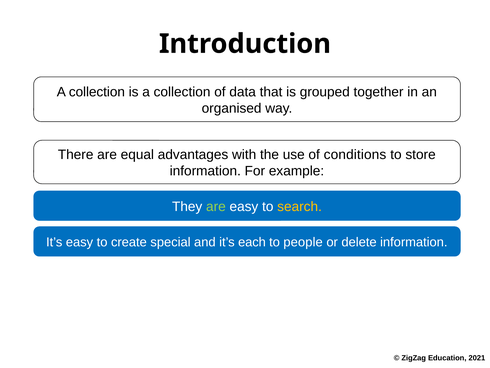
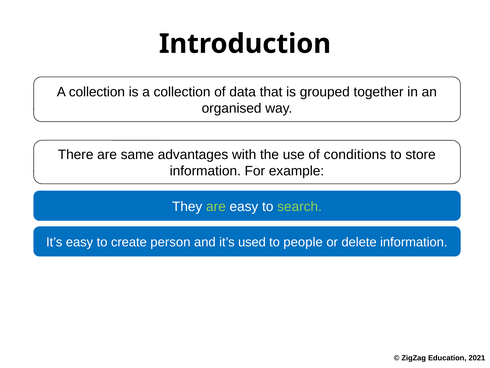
equal: equal -> same (137, 155)
search colour: yellow -> light green (300, 206)
special: special -> person (170, 242)
each: each -> used (252, 242)
